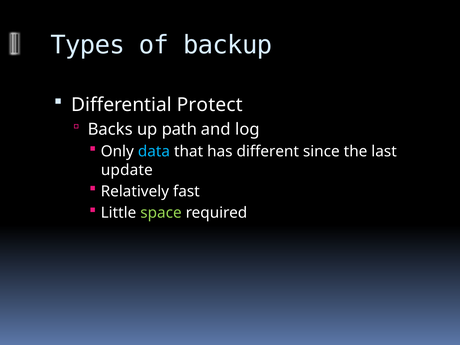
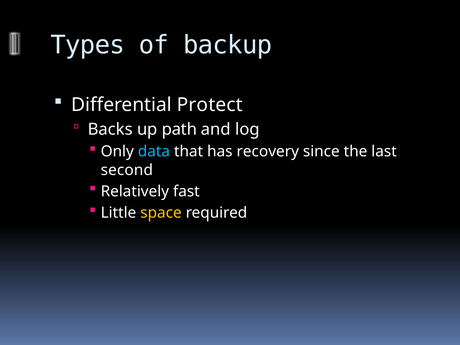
different: different -> recovery (268, 152)
update: update -> second (127, 170)
space colour: light green -> yellow (161, 213)
